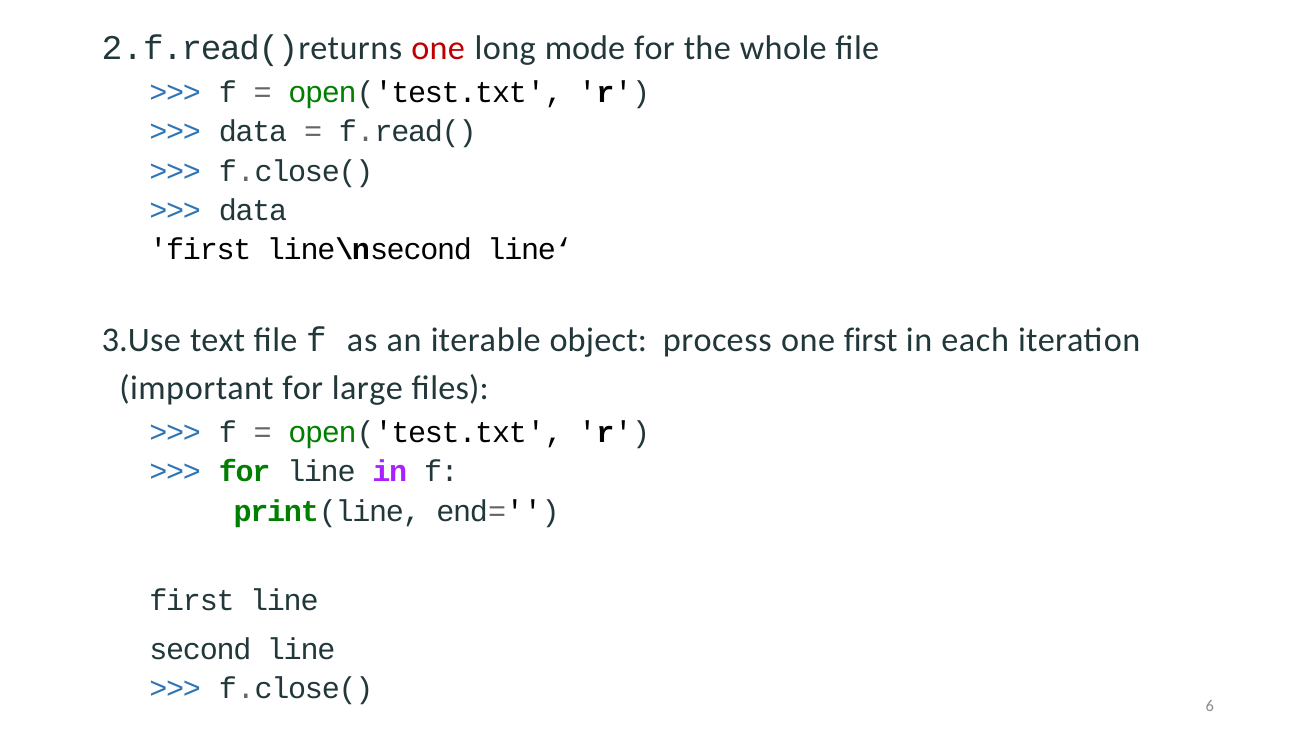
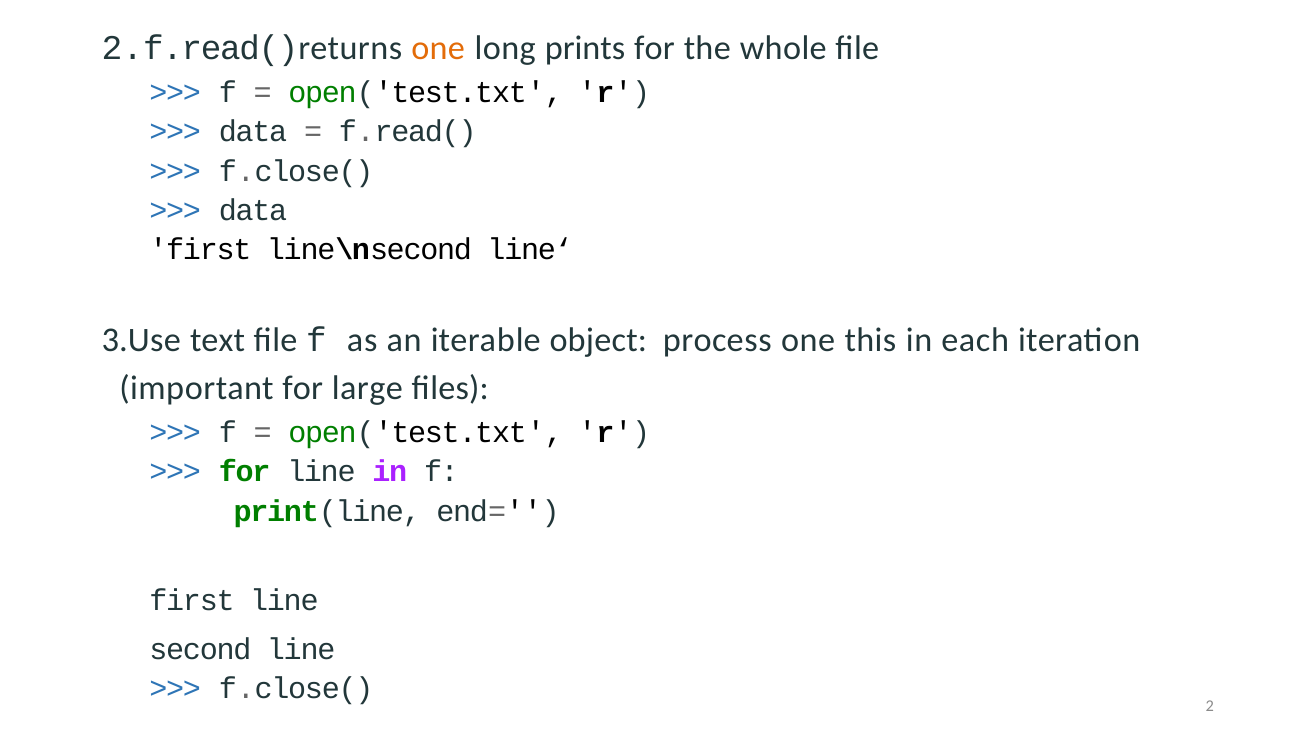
one colour: red -> orange (438, 48)
mode: mode -> prints (585, 48)
one first: first -> this (870, 340)
6: 6 -> 2 (1210, 706)
